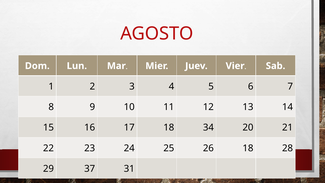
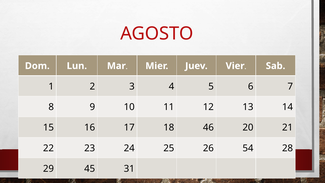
34: 34 -> 46 (208, 127)
26 18: 18 -> 54 (248, 148)
37: 37 -> 45 (90, 169)
